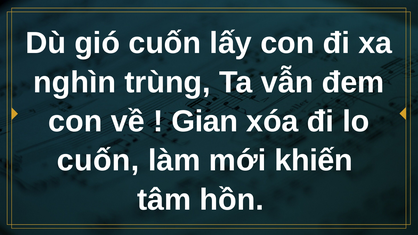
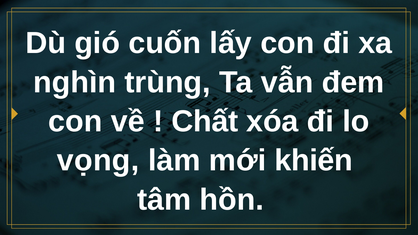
Gian: Gian -> Chất (205, 122)
cuốn: cuốn -> vọng (98, 161)
